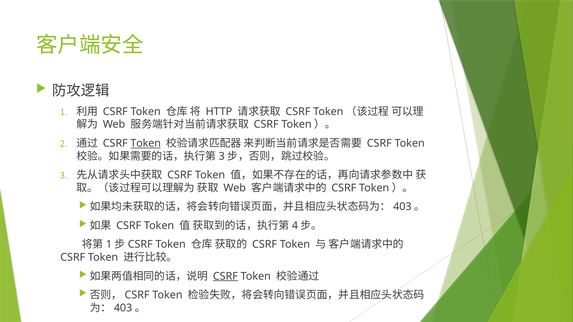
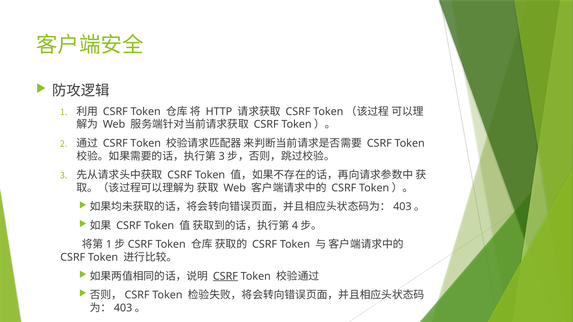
Token underline: present -> none (146, 143)
